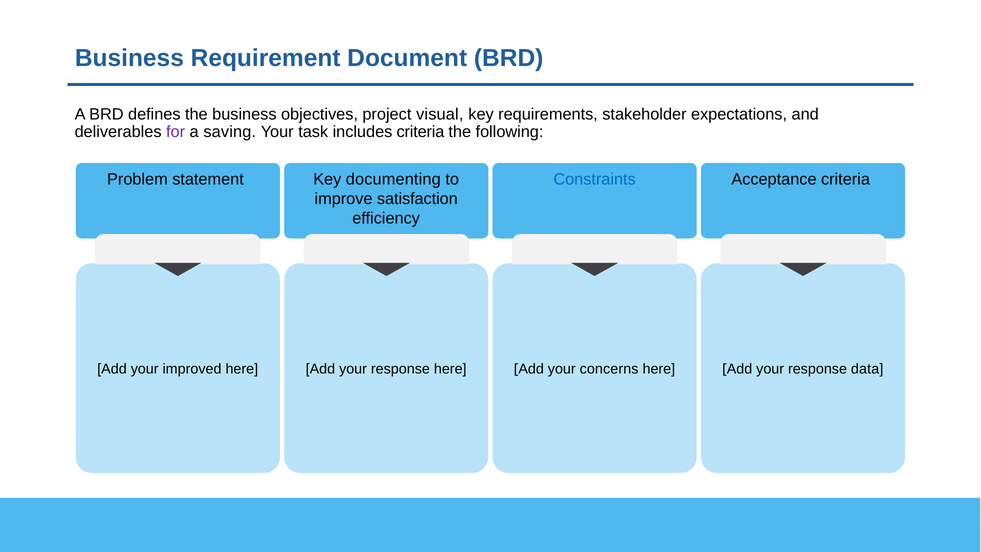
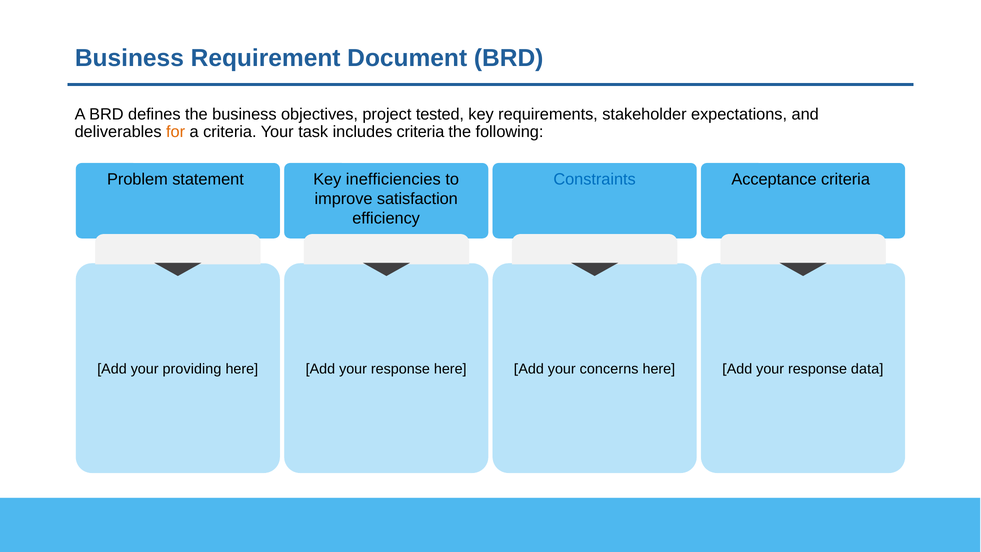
visual: visual -> tested (440, 114)
for colour: purple -> orange (176, 132)
a saving: saving -> criteria (230, 132)
documenting: documenting -> inefficiencies (393, 179)
improved: improved -> providing (192, 369)
